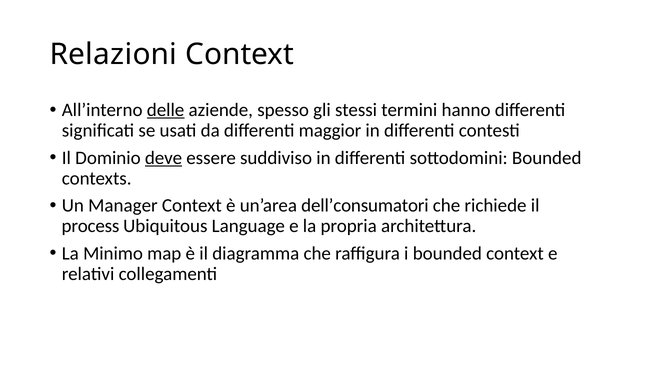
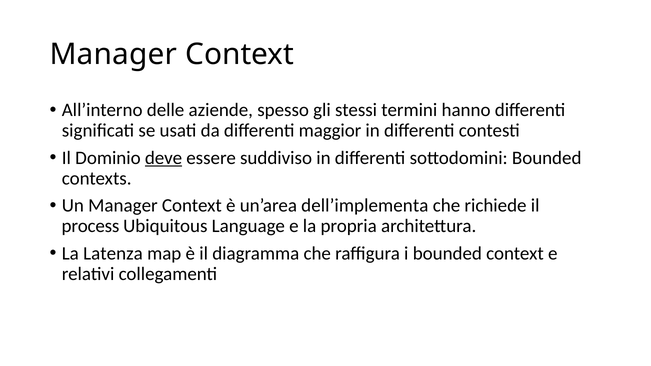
Relazioni: Relazioni -> Manager (113, 55)
delle underline: present -> none (166, 110)
dell’consumatori: dell’consumatori -> dell’implementa (365, 206)
Minimo: Minimo -> Latenza (113, 253)
